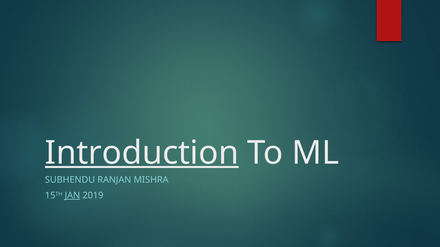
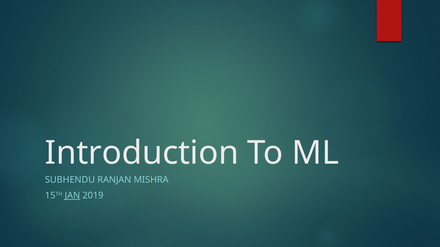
Introduction underline: present -> none (142, 153)
